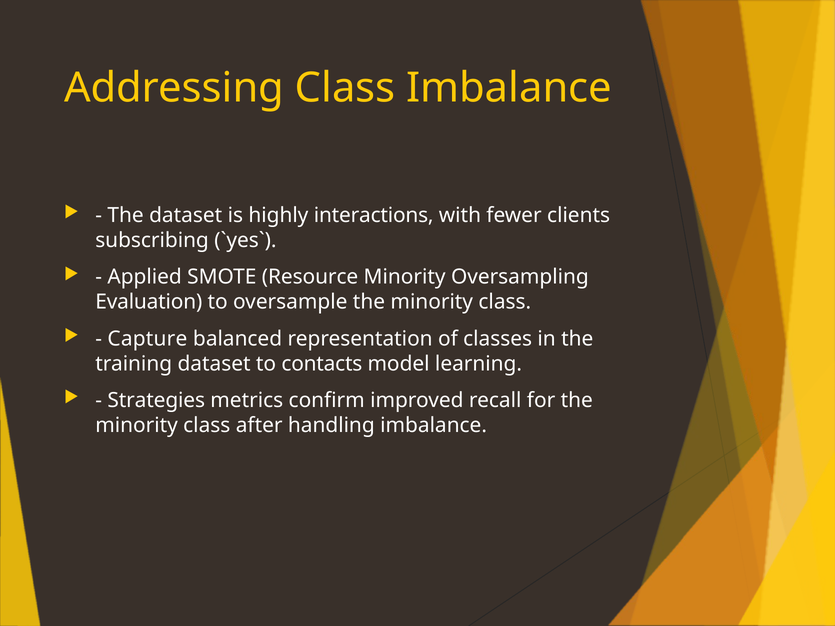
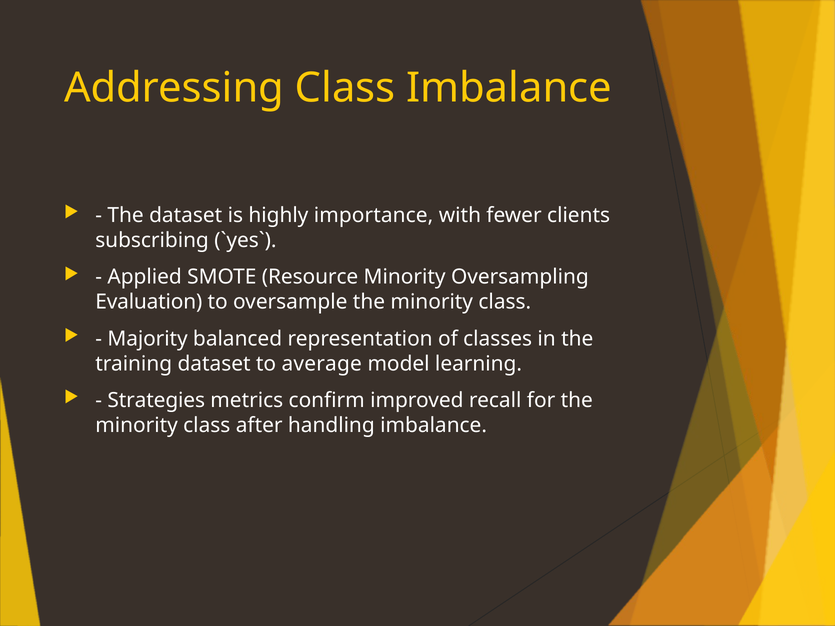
interactions: interactions -> importance (374, 215)
Capture: Capture -> Majority (148, 339)
contacts: contacts -> average (322, 364)
